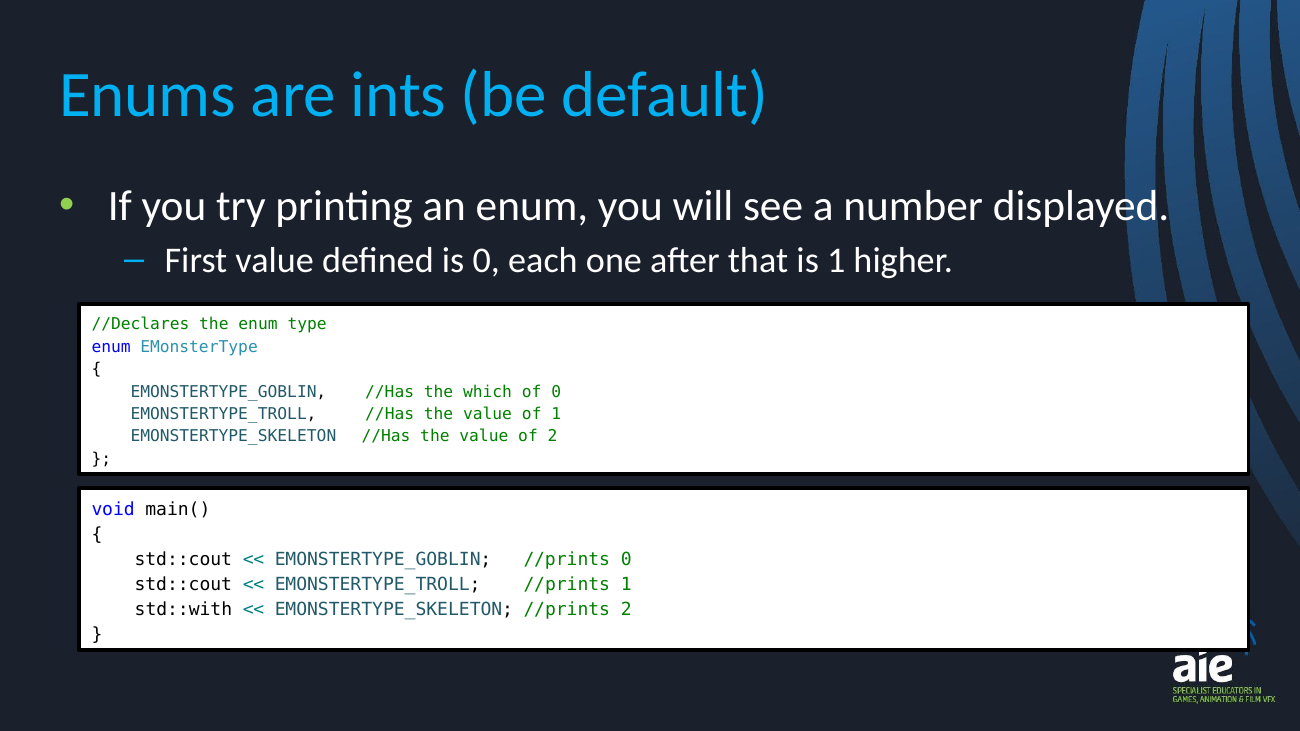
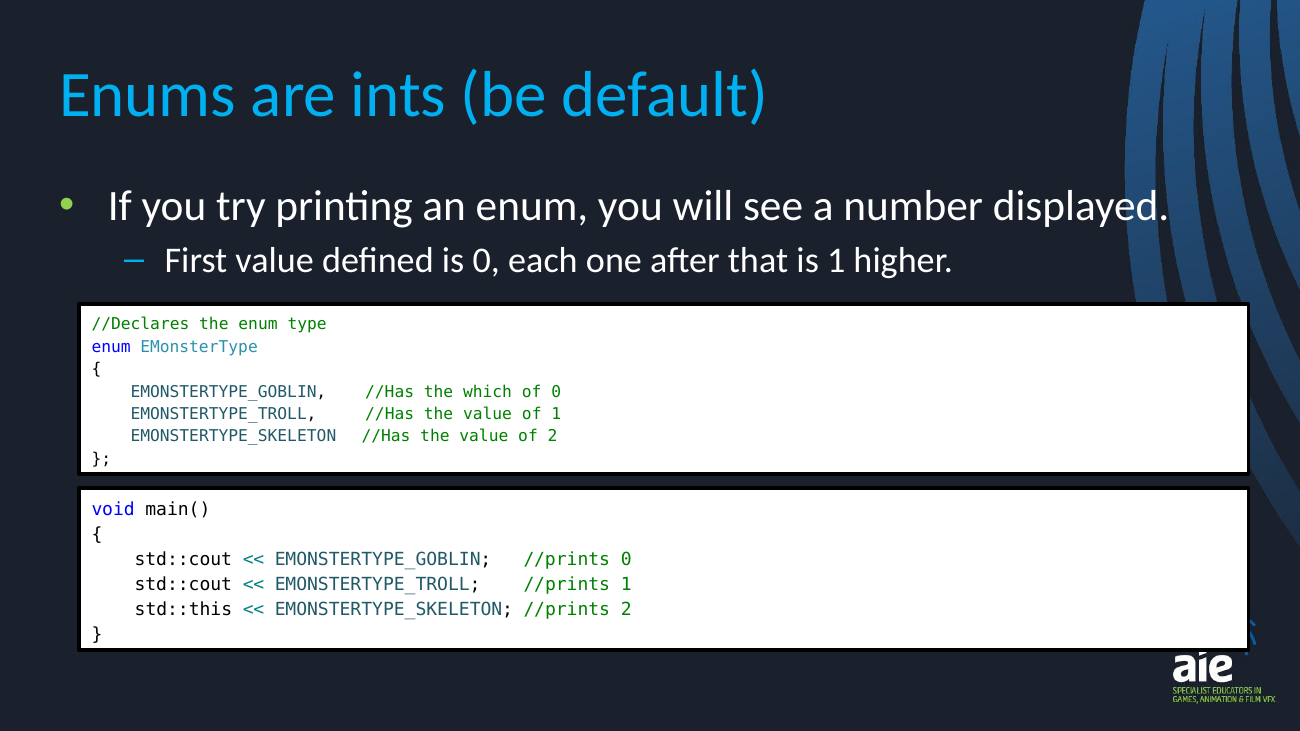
std::with: std::with -> std::this (183, 610)
